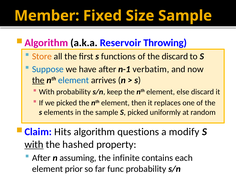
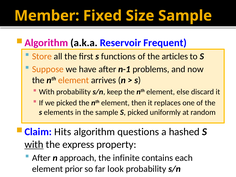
Throwing: Throwing -> Frequent (165, 43)
the discard: discard -> articles (175, 56)
Suppose colour: blue -> orange (48, 69)
verbatim: verbatim -> problems (151, 69)
the underline: present -> none (38, 80)
element colour: blue -> orange (74, 80)
modify: modify -> hashed (184, 132)
hashed: hashed -> express (78, 144)
assuming: assuming -> approach (78, 158)
func: func -> look (116, 169)
